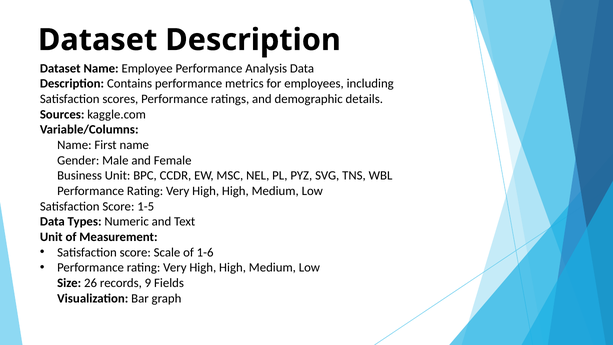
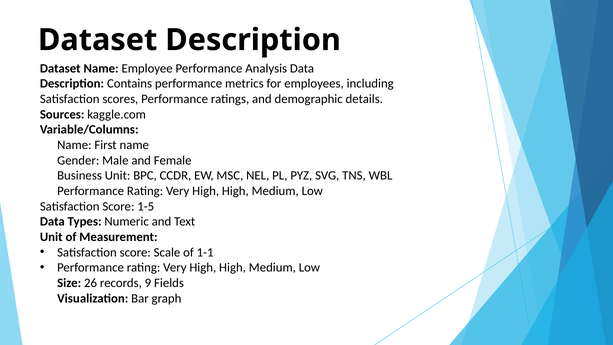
1-6: 1-6 -> 1-1 (205, 252)
